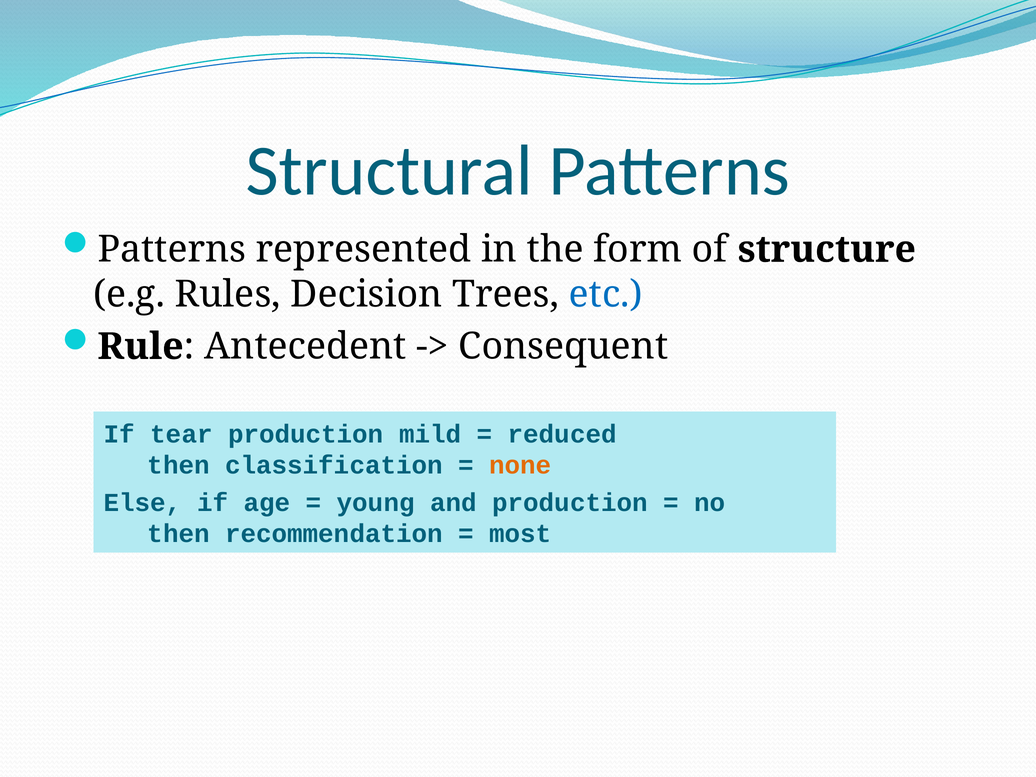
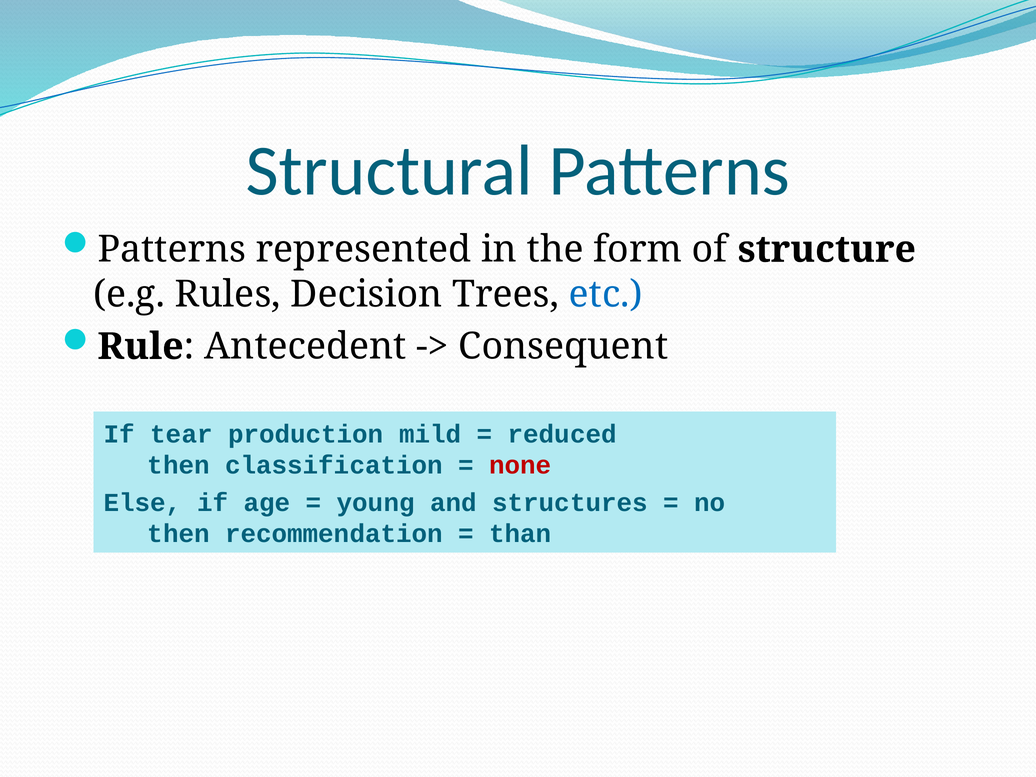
none colour: orange -> red (520, 465)
and production: production -> structures (570, 503)
most: most -> than (520, 534)
